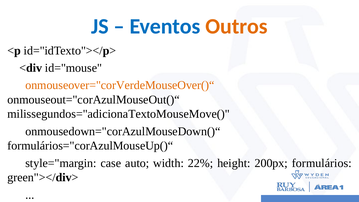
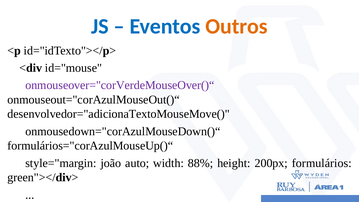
onmouseover="corVerdeMouseOver()“ colour: orange -> purple (120, 85)
milissegundos="adicionaTextoMouseMove(: milissegundos="adicionaTextoMouseMove( -> desenvolvedor="adicionaTextoMouseMove( (119, 114)
case: case -> joão (111, 163)
22%: 22% -> 88% (200, 163)
